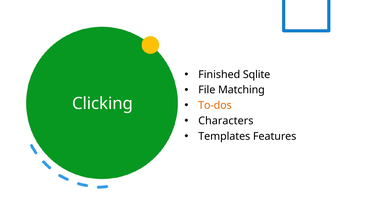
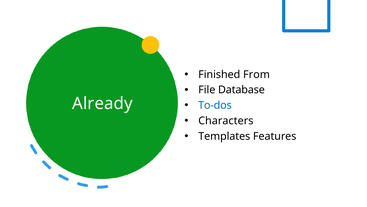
Sqlite: Sqlite -> From (256, 74)
Matching: Matching -> Database (241, 90)
Clicking: Clicking -> Already (102, 103)
To-dos colour: orange -> blue (215, 105)
